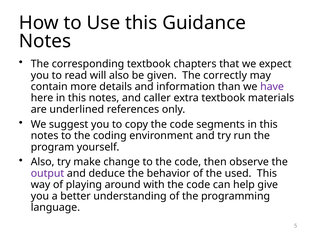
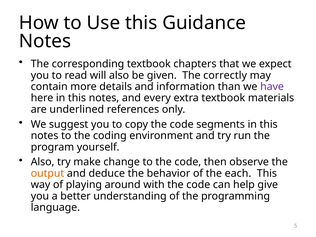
caller: caller -> every (157, 98)
output colour: purple -> orange (47, 173)
used: used -> each (238, 173)
